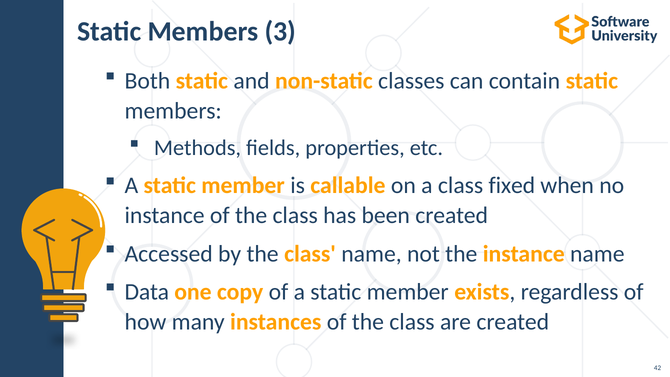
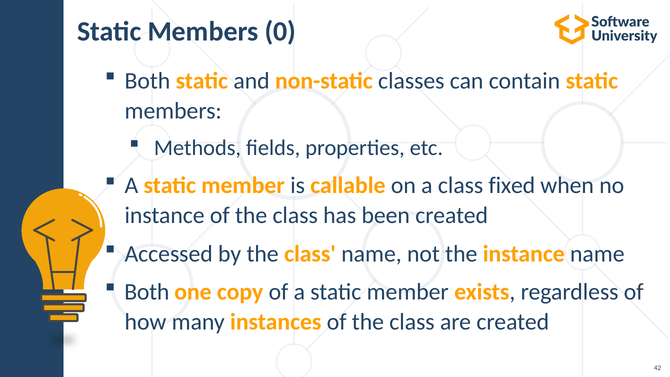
3: 3 -> 0 (280, 32)
Data: Data -> Both (147, 292)
